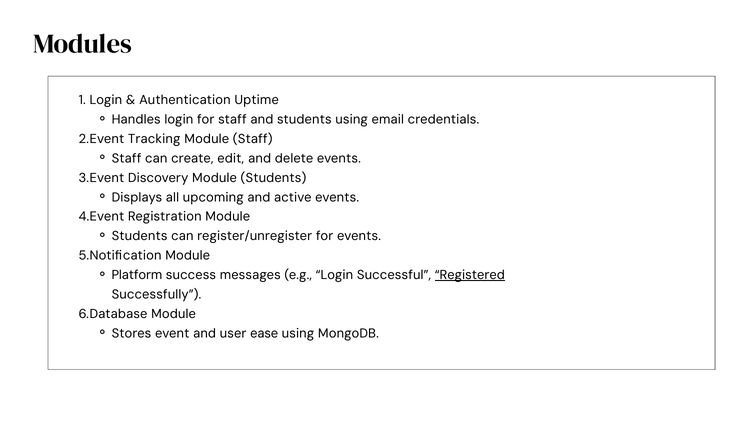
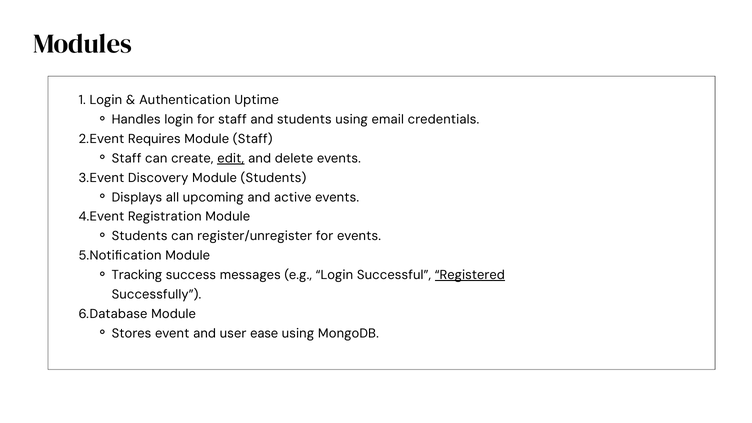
Tracking: Tracking -> Requires (154, 139)
edit underline: none -> present (231, 158)
Platform: Platform -> Tracking (137, 275)
